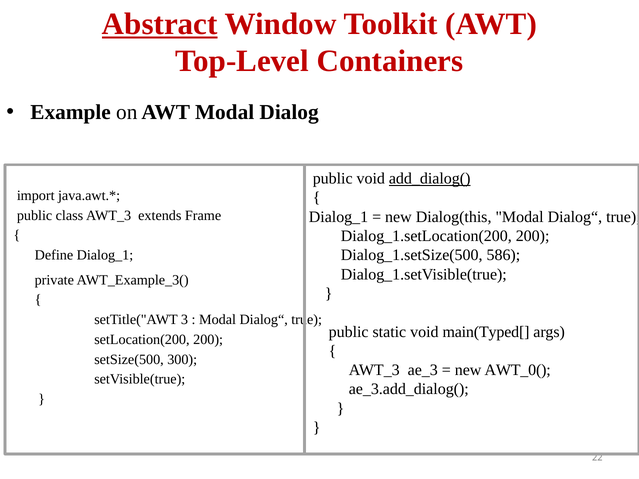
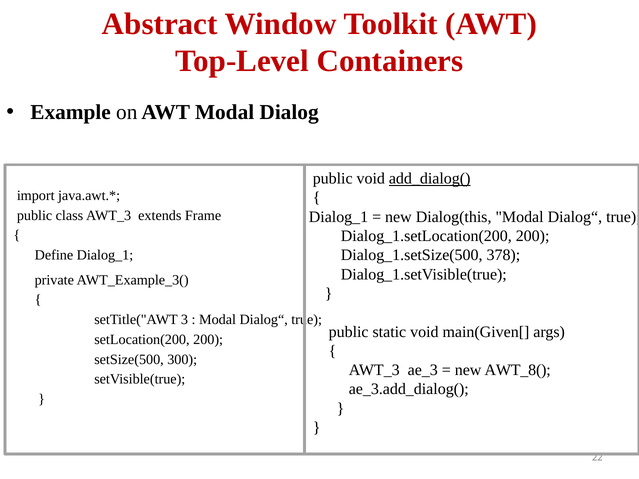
Abstract underline: present -> none (160, 24)
586: 586 -> 378 (503, 255)
main(Typed[: main(Typed[ -> main(Given[ (486, 332)
AWT_0(: AWT_0( -> AWT_8( (518, 370)
